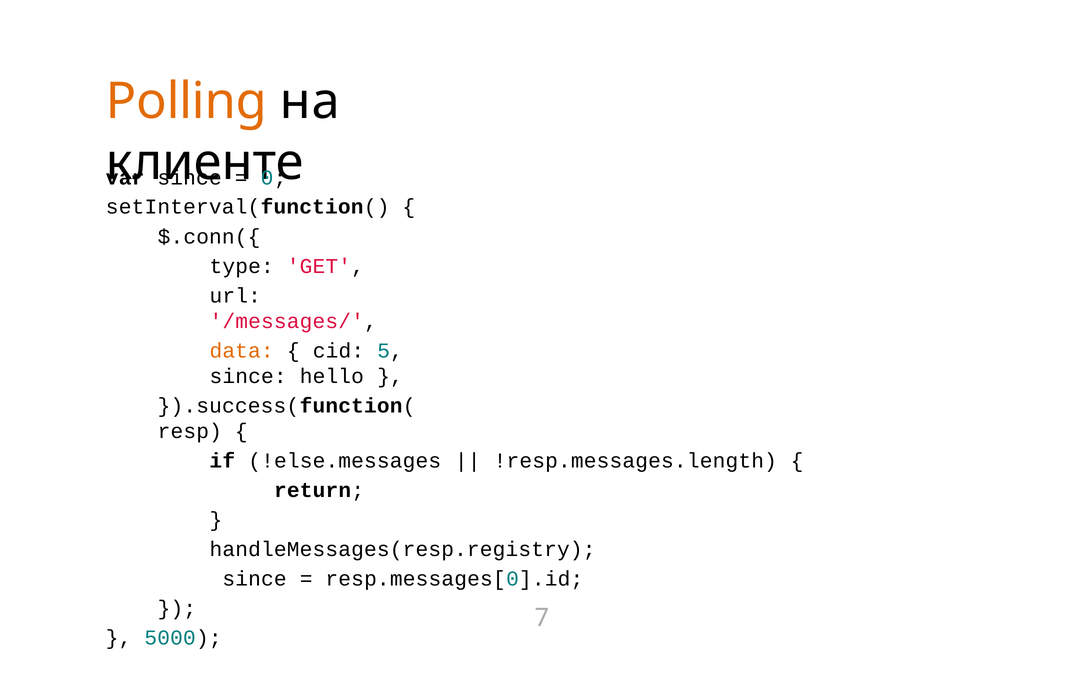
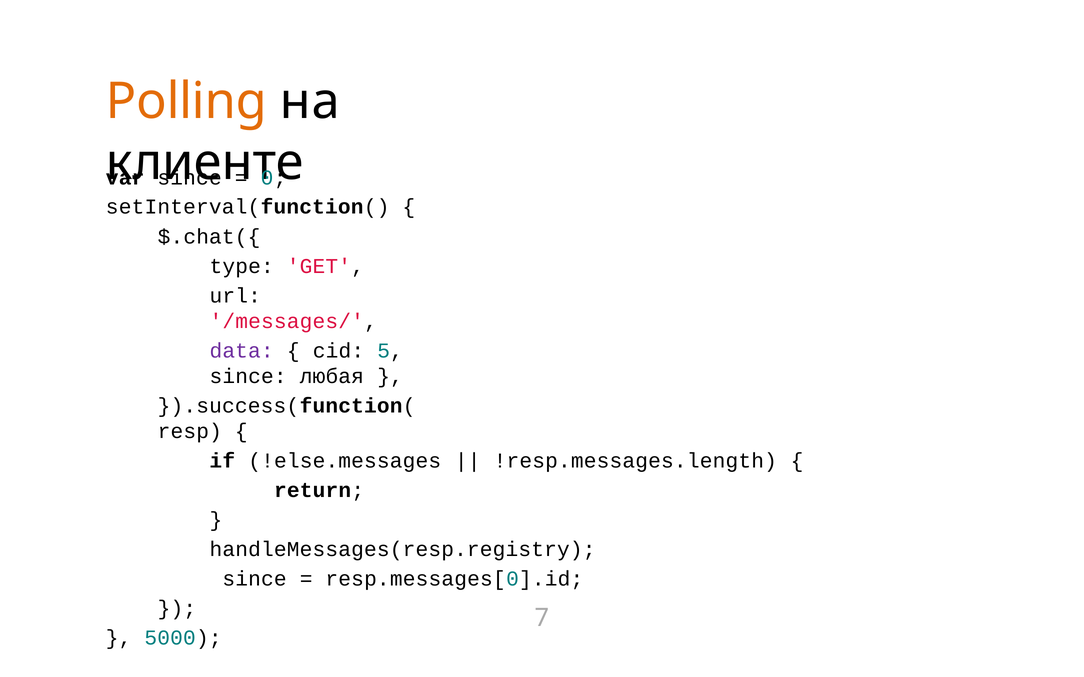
$.conn({: $.conn({ -> $.chat({ (209, 237)
data colour: orange -> purple (242, 351)
hello: hello -> любая (332, 377)
